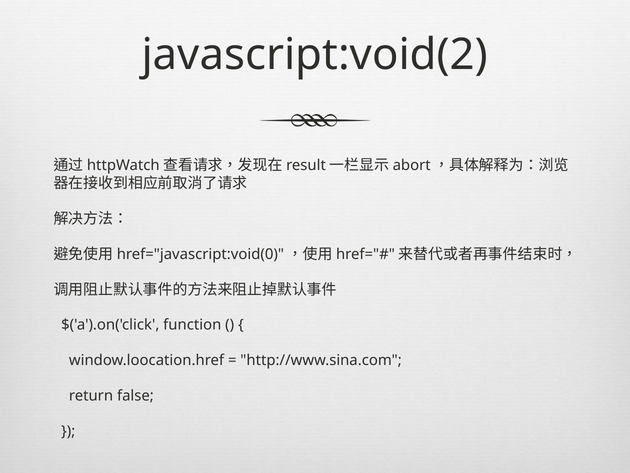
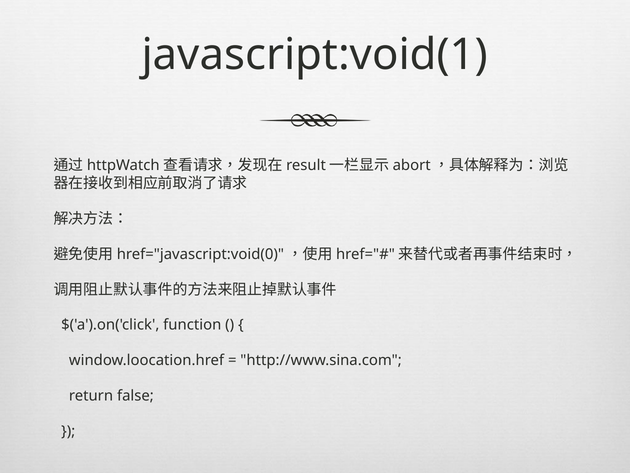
javascript:void(2: javascript:void(2 -> javascript:void(1 (315, 55)
